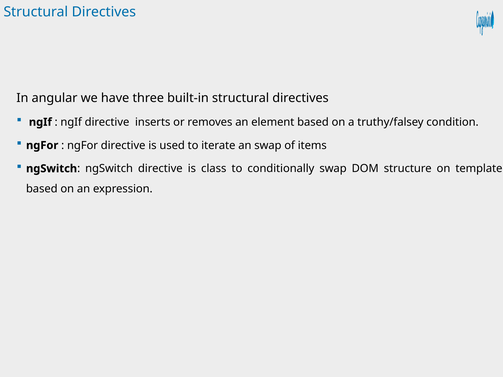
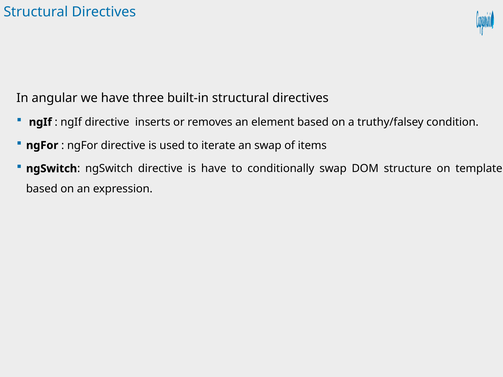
is class: class -> have (214, 169)
